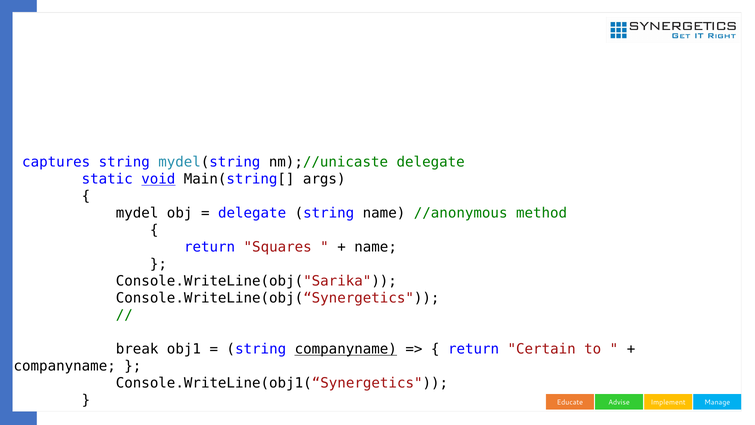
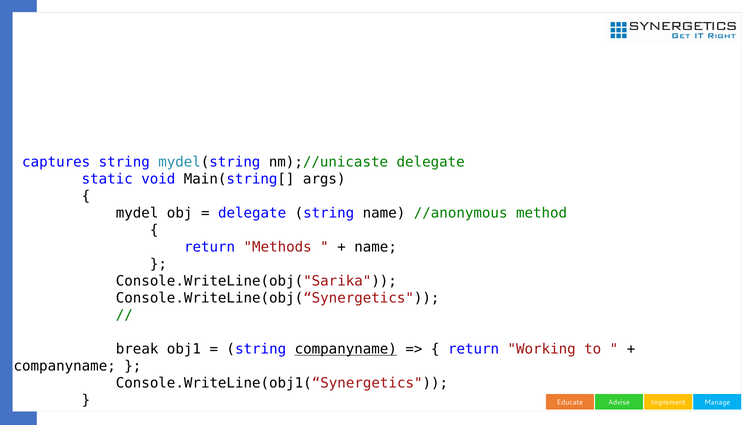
void underline: present -> none (158, 179)
Squares: Squares -> Methods (278, 247)
Certain: Certain -> Working (542, 349)
